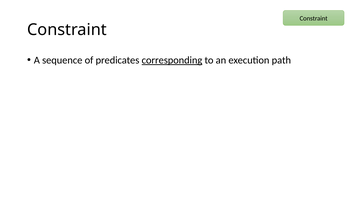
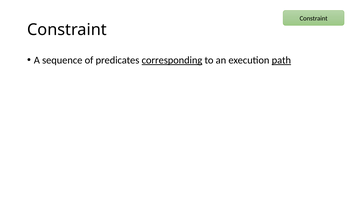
path underline: none -> present (281, 60)
